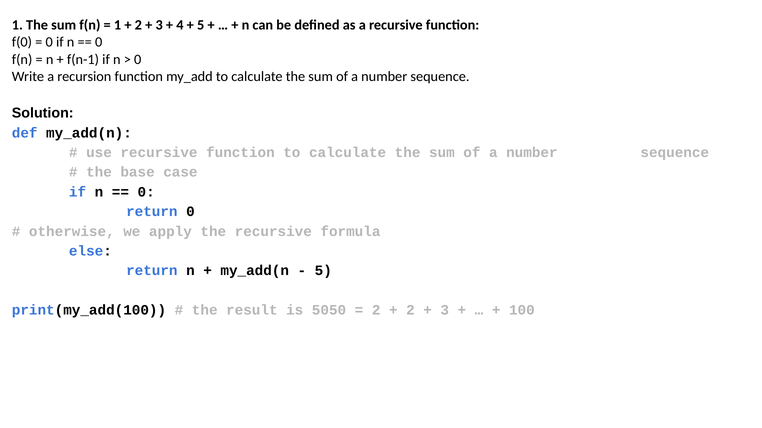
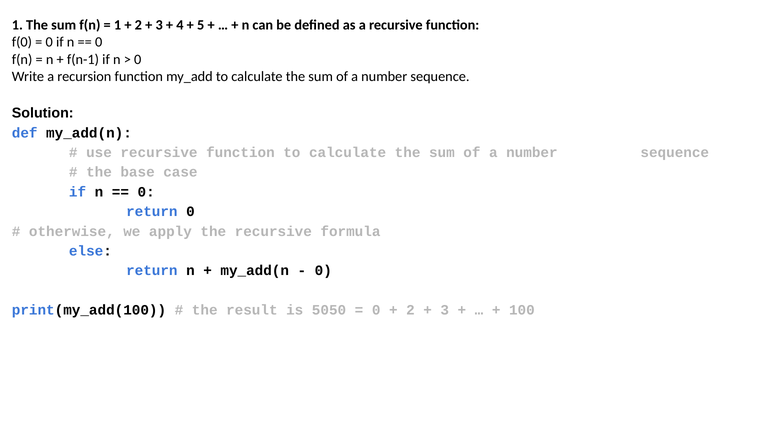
5: 5 -> 0 (323, 271)
2: 2 -> 0 (376, 311)
